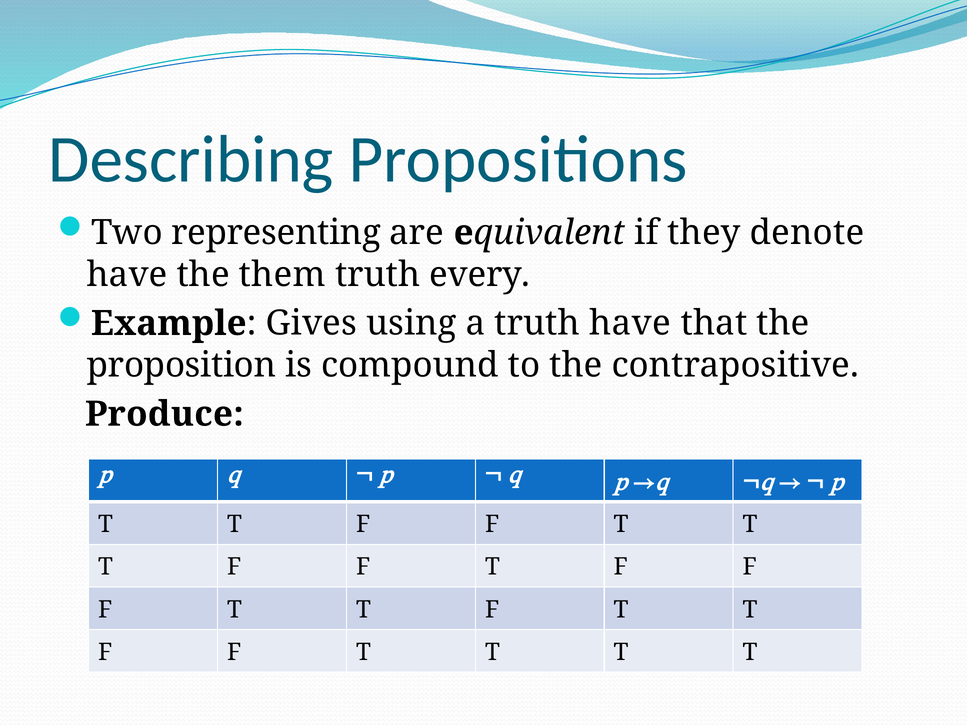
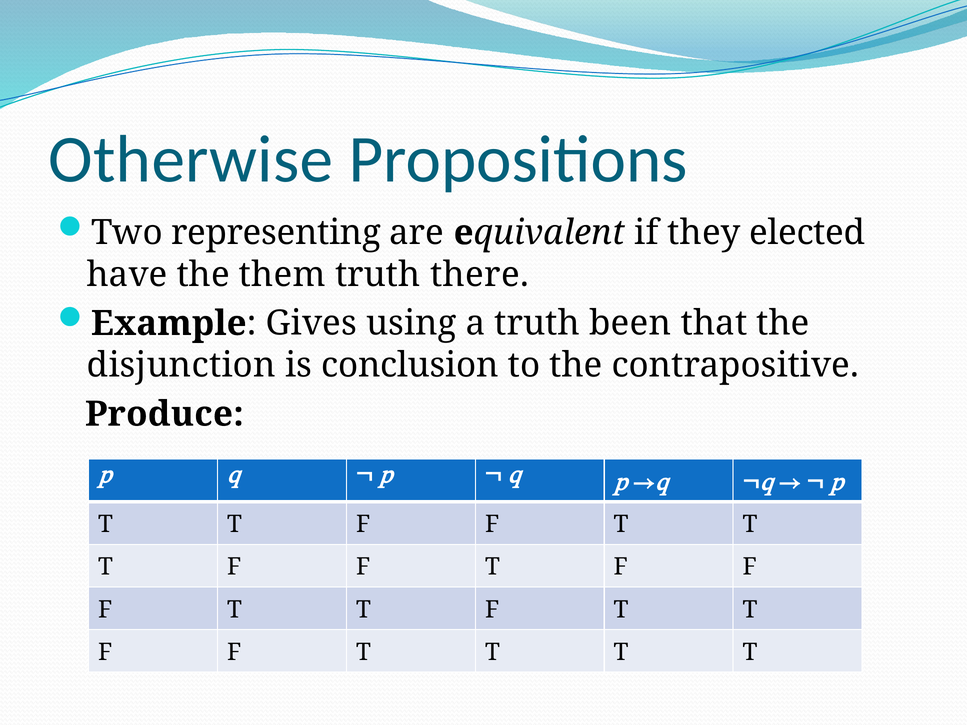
Describing: Describing -> Otherwise (191, 160)
denote: denote -> elected (807, 233)
every: every -> there (480, 275)
truth have: have -> been (630, 324)
proposition: proposition -> disjunction (181, 365)
compound: compound -> conclusion (410, 365)
